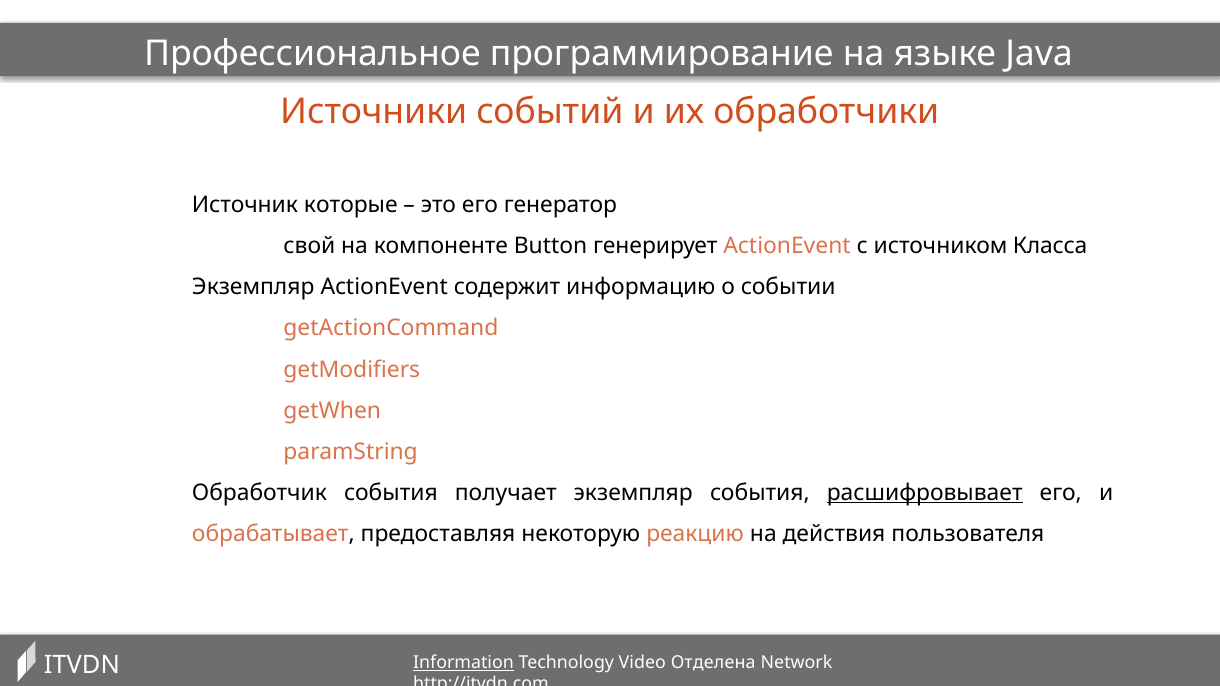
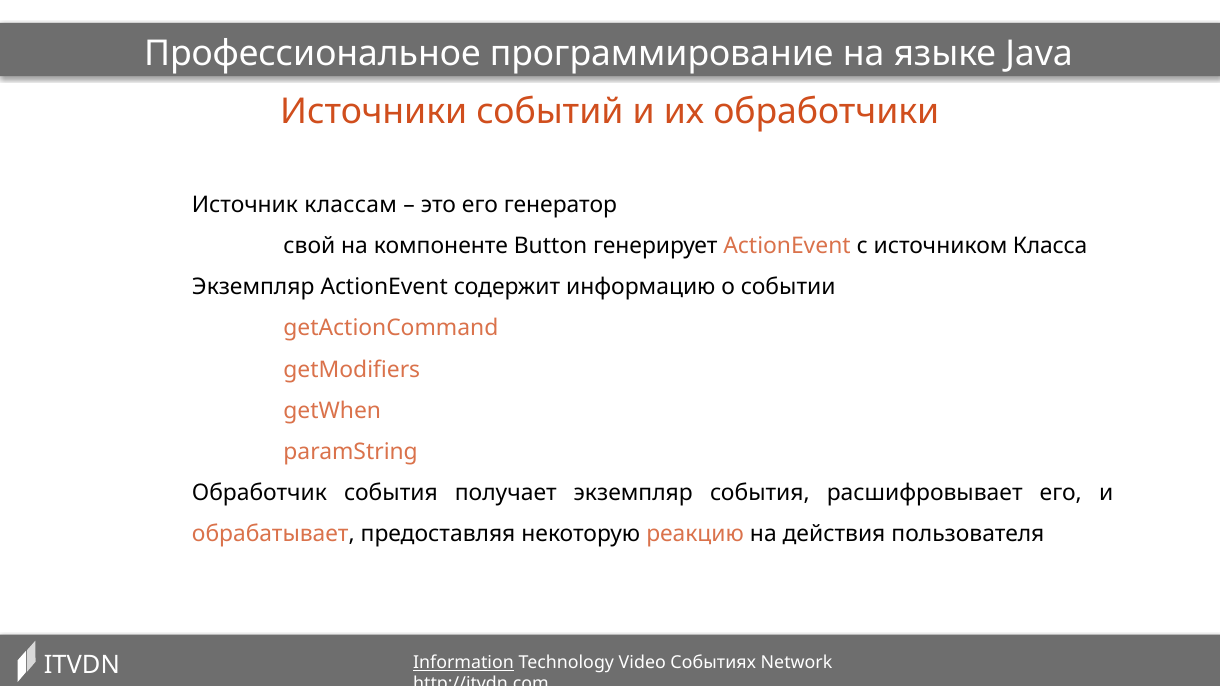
которые: которые -> классам (351, 205)
расшифровывает underline: present -> none (925, 493)
Отделена: Отделена -> Событиях (713, 663)
